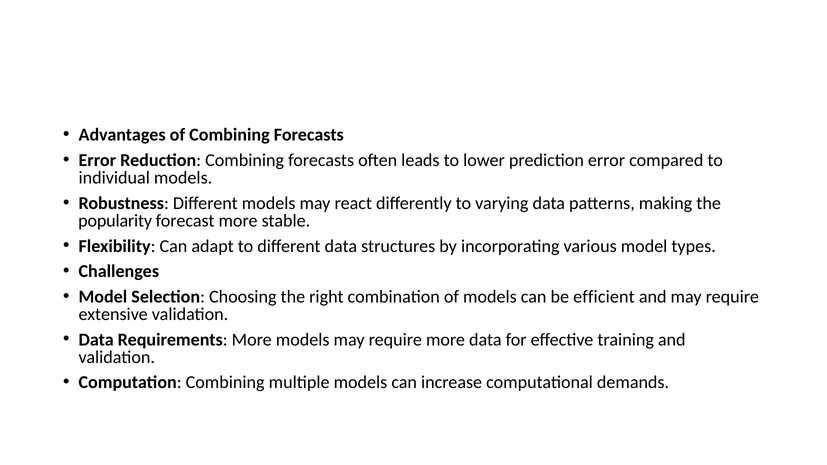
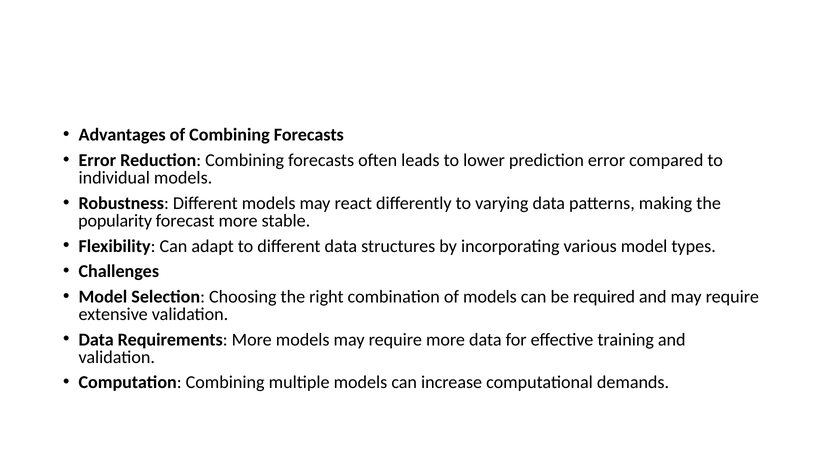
efficient: efficient -> required (604, 297)
